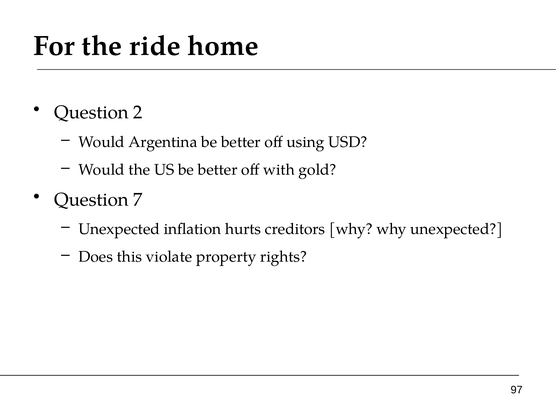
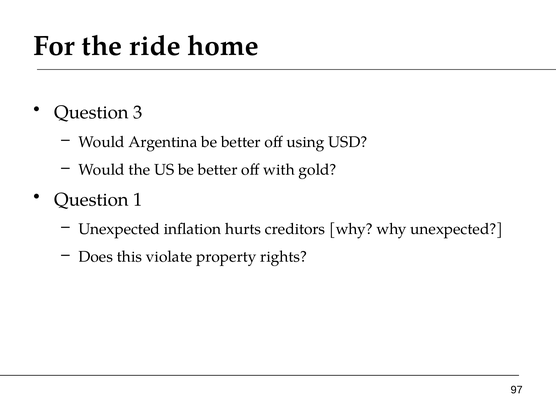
2: 2 -> 3 (138, 113)
7: 7 -> 1 (138, 200)
